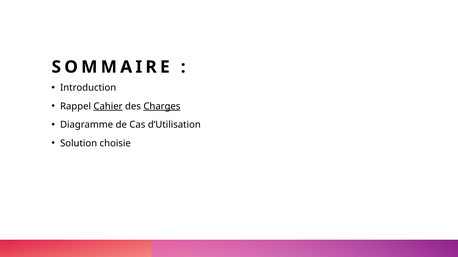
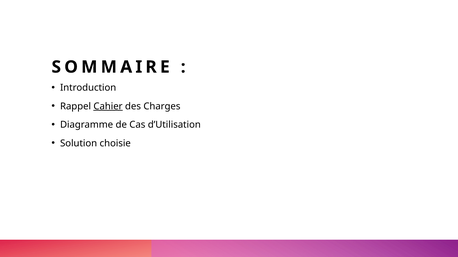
Charges underline: present -> none (162, 107)
